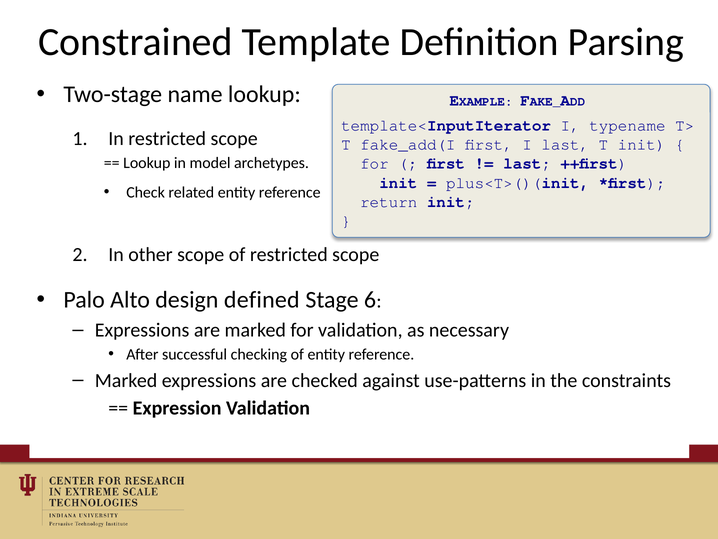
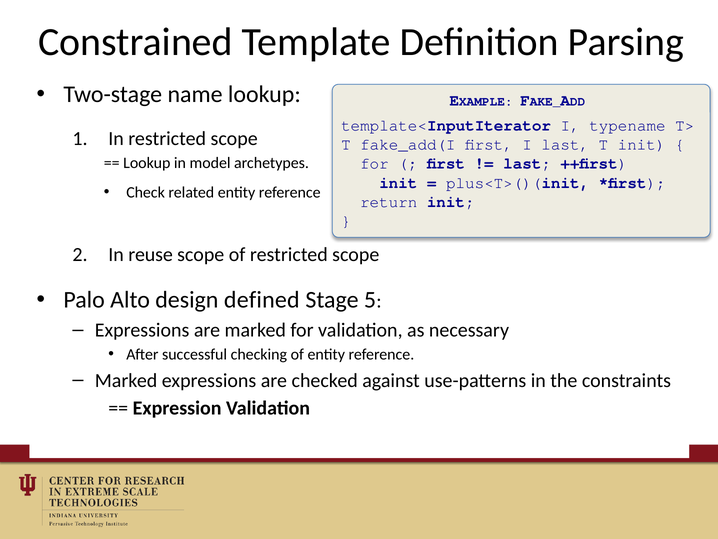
other: other -> reuse (151, 254)
6: 6 -> 5 (370, 300)
